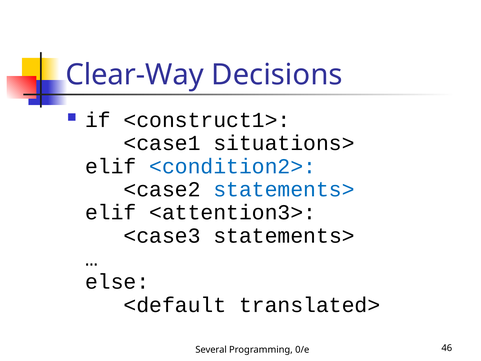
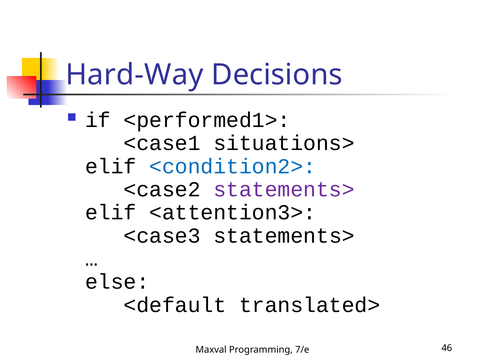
Clear-Way: Clear-Way -> Hard-Way (134, 75)
<construct1>: <construct1> -> <performed1> (207, 120)
statements> colour: blue -> purple (284, 189)
Several: Several -> Maxval (211, 349)
0/e: 0/e -> 7/e (302, 349)
